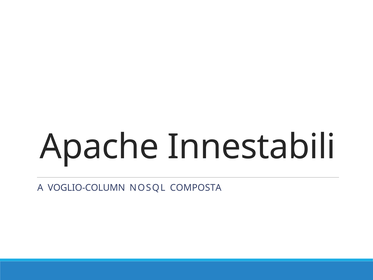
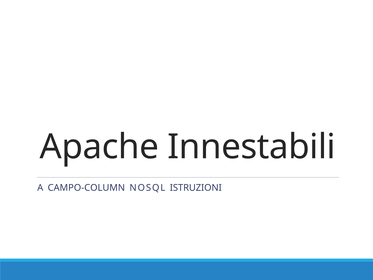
VOGLIO-COLUMN: VOGLIO-COLUMN -> CAMPO-COLUMN (86, 188)
COMPOSTA: COMPOSTA -> ISTRUZIONI (196, 188)
